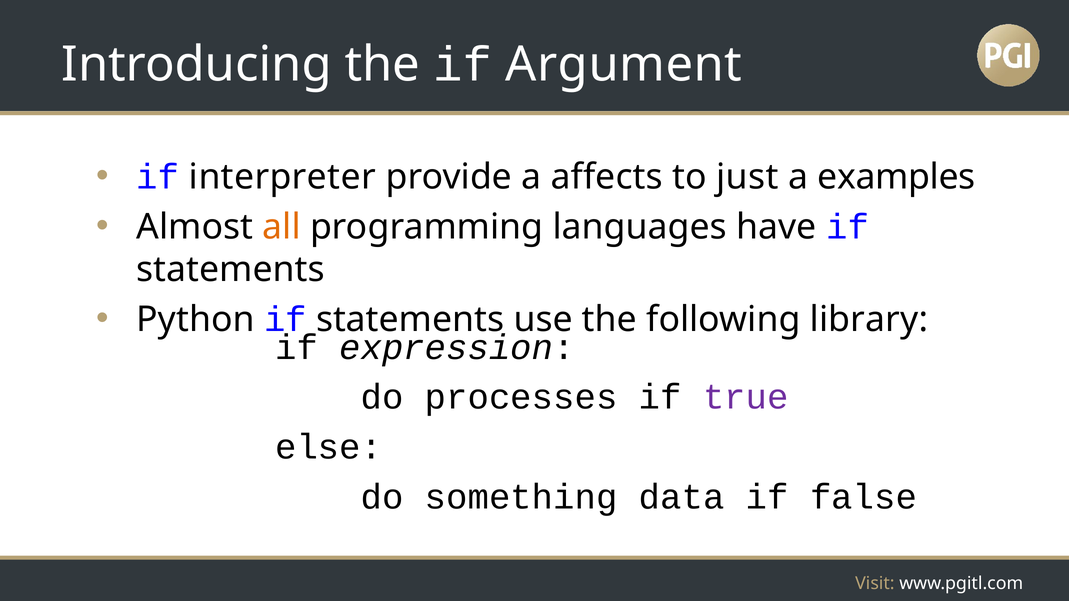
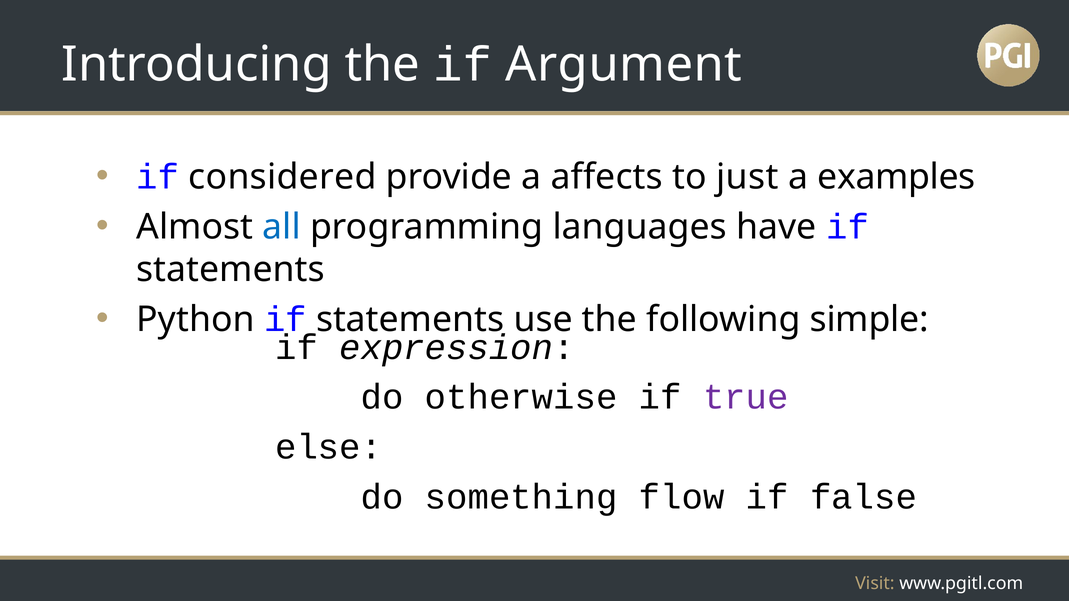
interpreter: interpreter -> considered (282, 177)
all colour: orange -> blue (282, 227)
library: library -> simple (869, 320)
processes: processes -> otherwise (521, 397)
data: data -> flow (682, 497)
